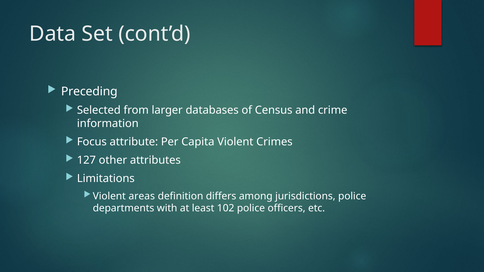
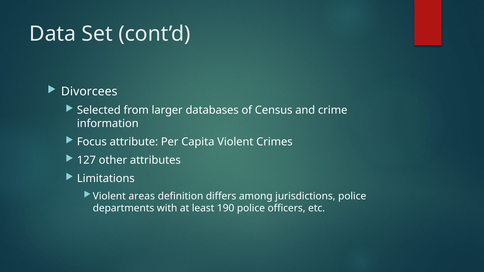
Preceding: Preceding -> Divorcees (89, 91)
102: 102 -> 190 (226, 208)
